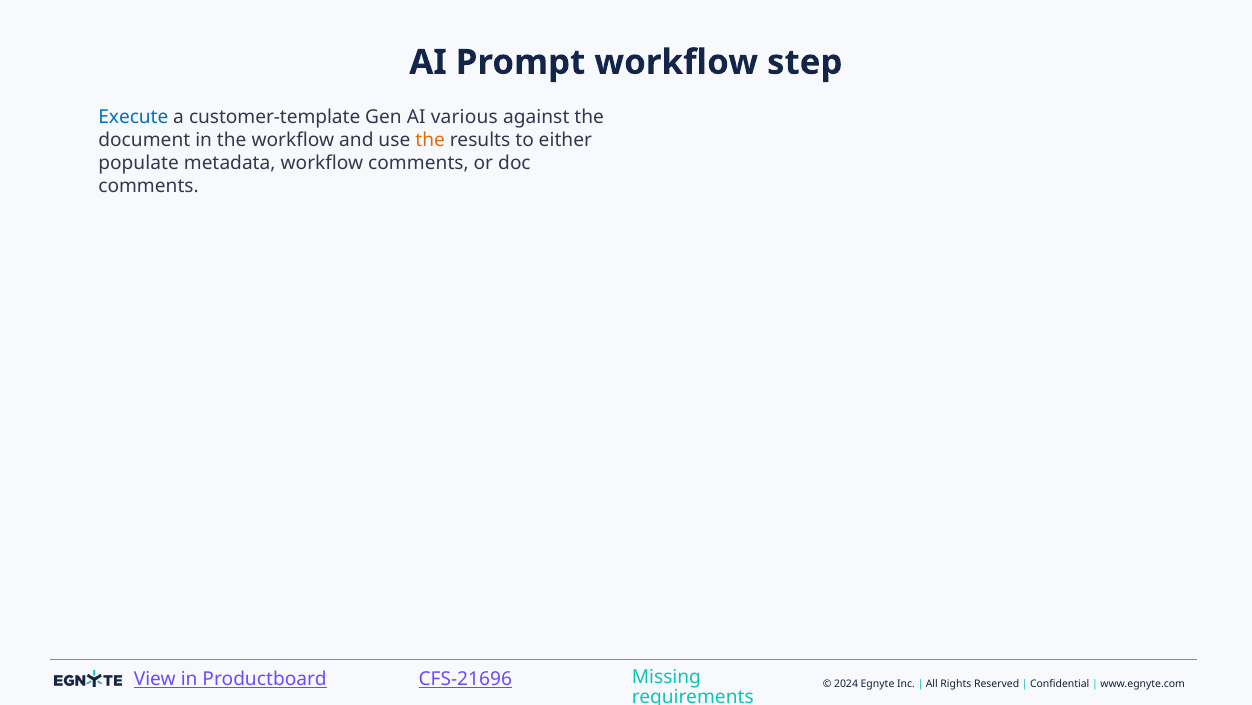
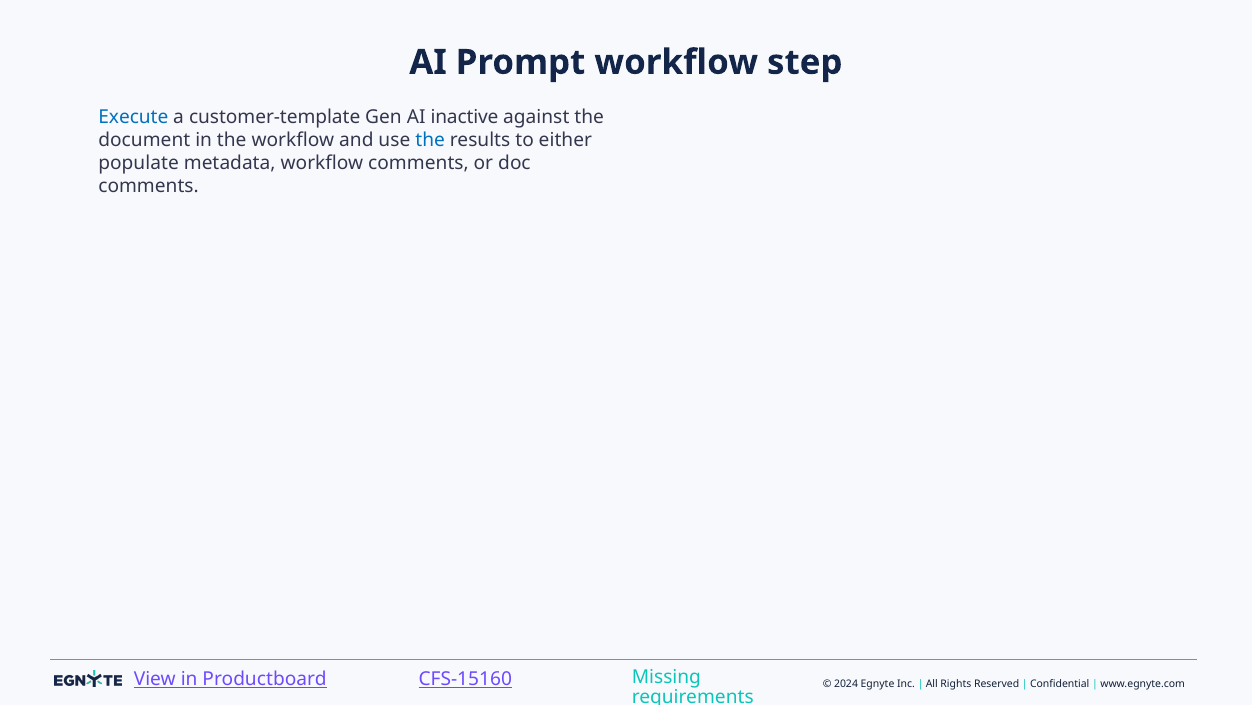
various: various -> inactive (464, 117)
the colour: orange -> blue (430, 140)
CFS-21696: CFS-21696 -> CFS-15160 (465, 678)
